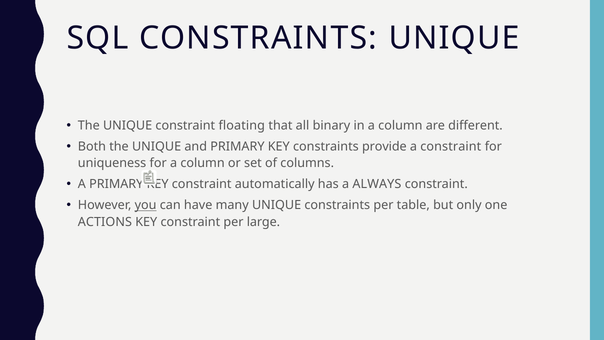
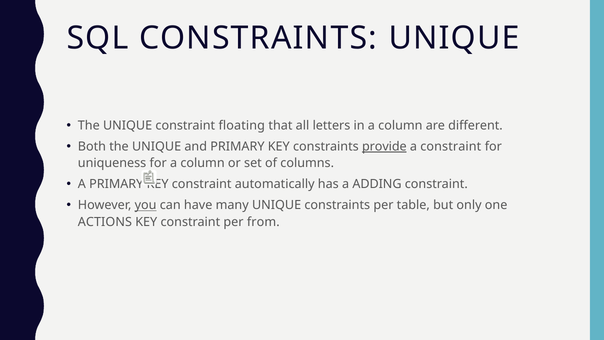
binary: binary -> letters (331, 125)
provide underline: none -> present (384, 146)
ALWAYS: ALWAYS -> ADDING (377, 184)
large: large -> from (263, 222)
